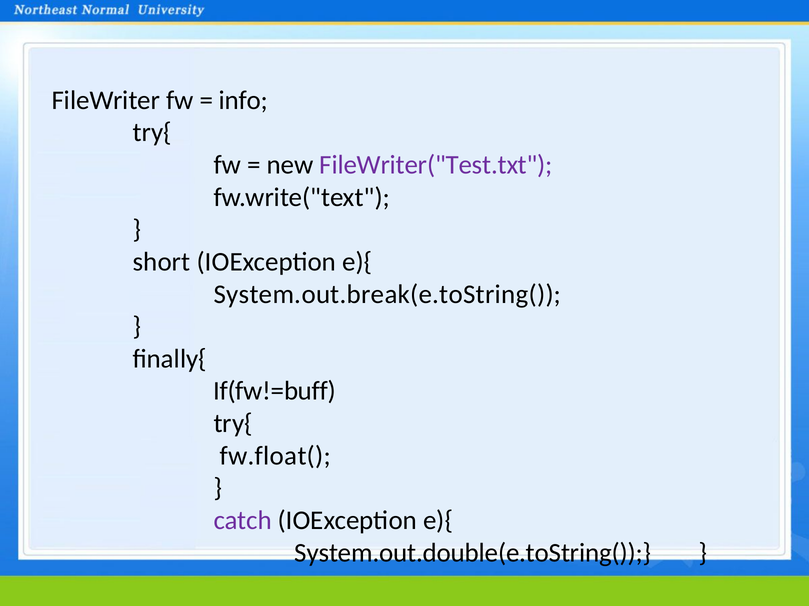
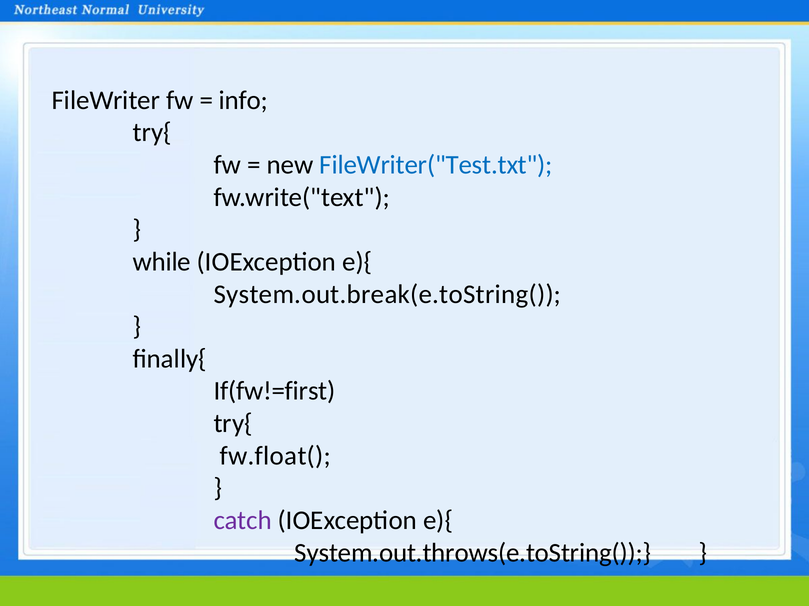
FileWriter("Test.txt colour: purple -> blue (436, 165)
short: short -> while (162, 262)
If(fw!=buff: If(fw!=buff -> If(fw!=first (275, 392)
System.out.double(e.toString(: System.out.double(e.toString( -> System.out.throws(e.toString( (473, 553)
